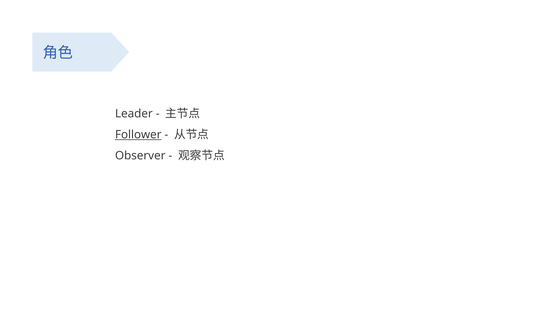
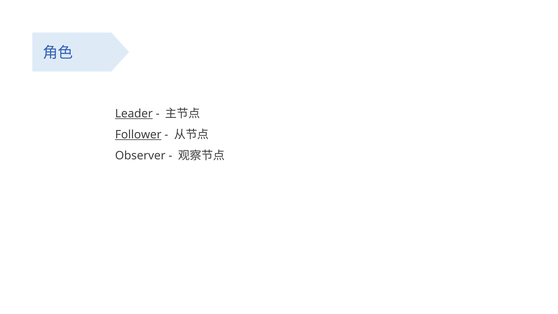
Leader underline: none -> present (134, 114)
